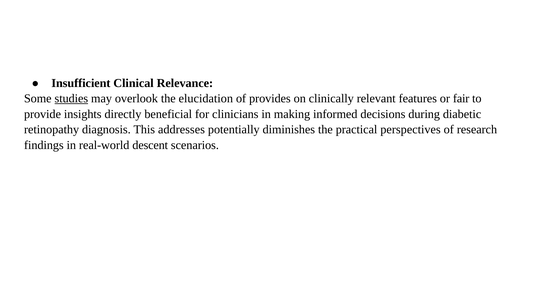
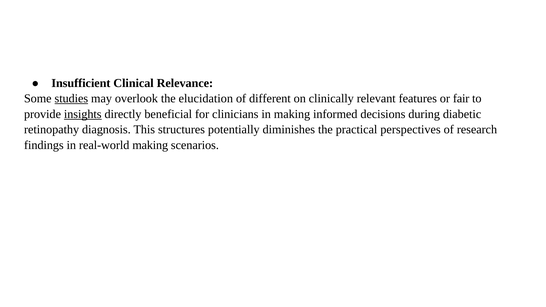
provides: provides -> different (270, 99)
insights underline: none -> present (83, 114)
addresses: addresses -> structures (182, 130)
real-world descent: descent -> making (150, 145)
